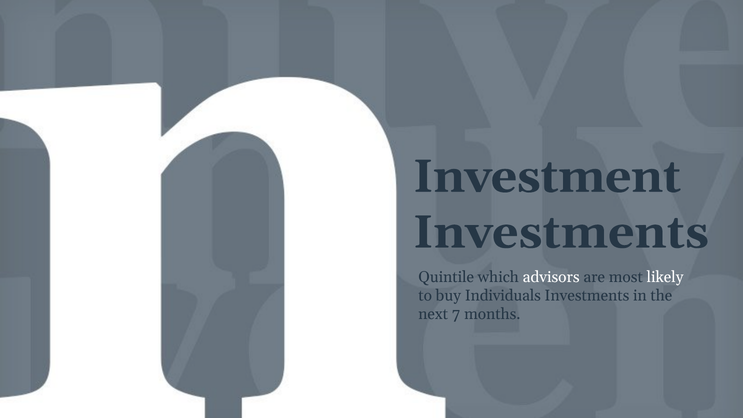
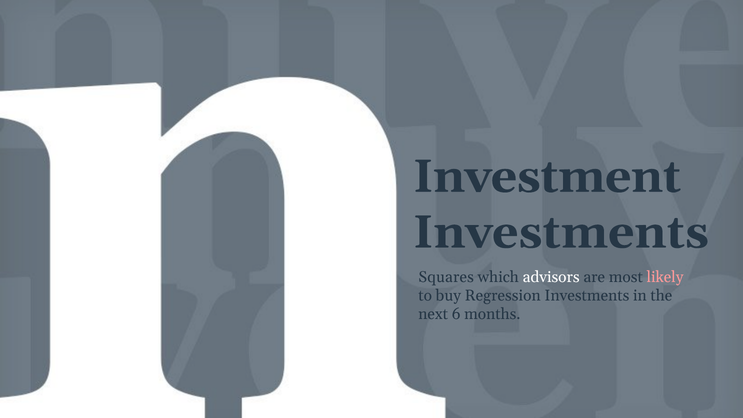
Quintile: Quintile -> Squares (446, 277)
likely colour: white -> pink (665, 277)
Individuals: Individuals -> Regression (503, 296)
7: 7 -> 6 (456, 314)
